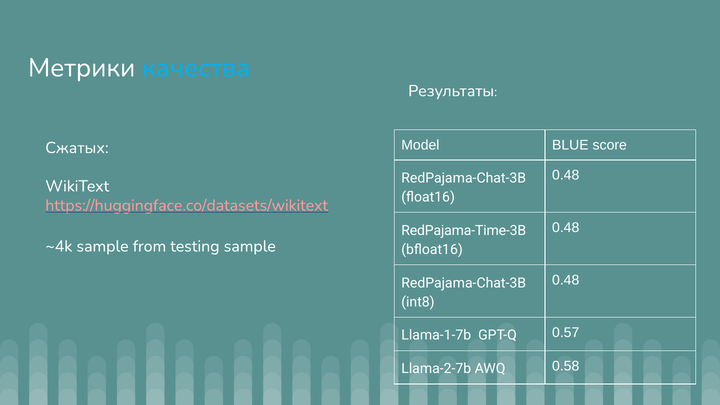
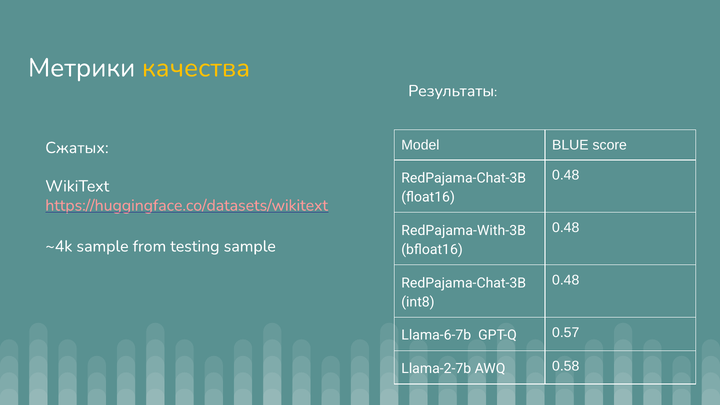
качества colour: light blue -> yellow (196, 68)
RedPajama-Time-3B: RedPajama-Time-3B -> RedPajama-With-3B (464, 231)
Llama-1-7b: Llama-1-7b -> Llama-6-7b (436, 335)
